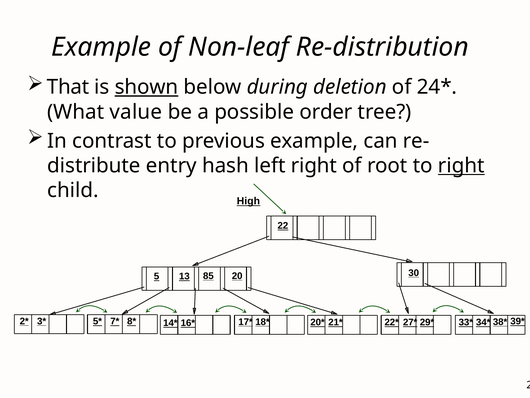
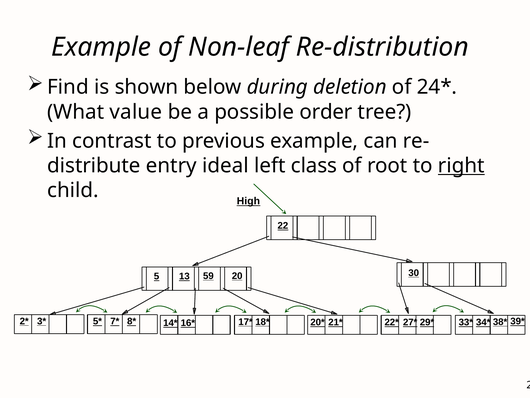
That: That -> Find (68, 87)
shown underline: present -> none (147, 87)
hash: hash -> ideal (225, 165)
left right: right -> class (314, 165)
85: 85 -> 59 (208, 276)
